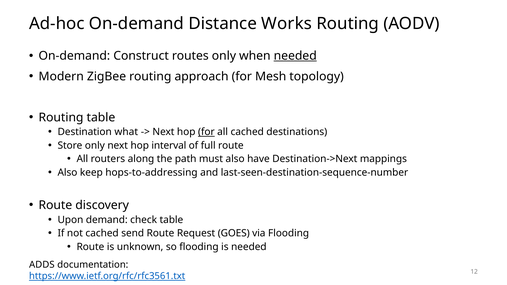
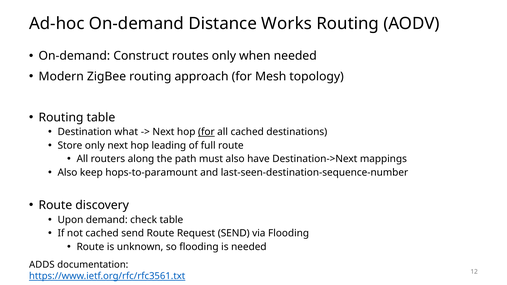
needed underline: present -> none (295, 56)
interval: interval -> leading (169, 146)
hops-to-addressing: hops-to-addressing -> hops-to-paramount (151, 172)
Request GOES: GOES -> SEND (234, 233)
